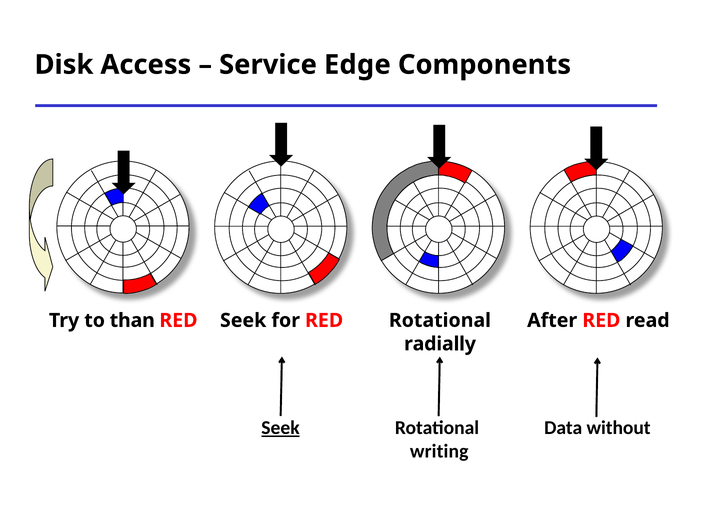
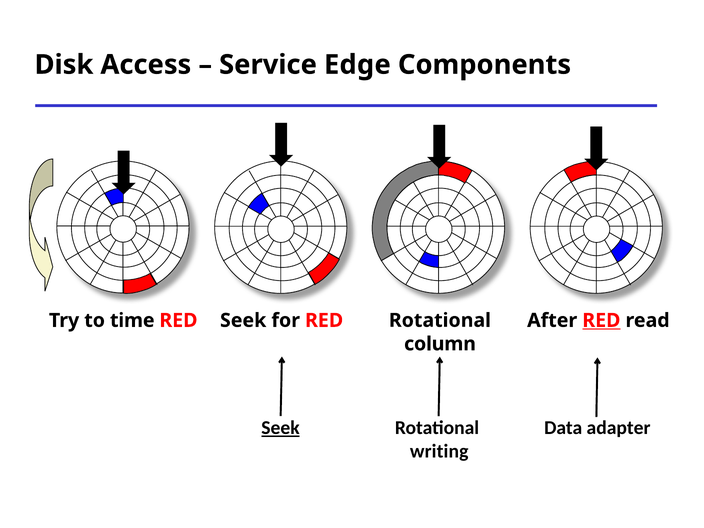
than: than -> time (132, 320)
RED underline: none -> present (601, 320)
radially: radially -> column (440, 344)
without: without -> adapter (619, 428)
